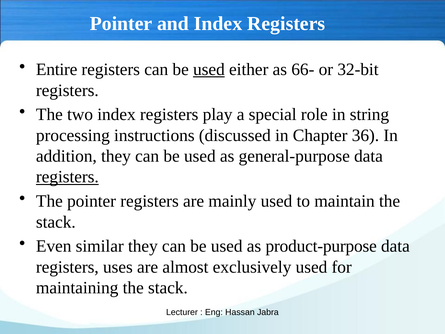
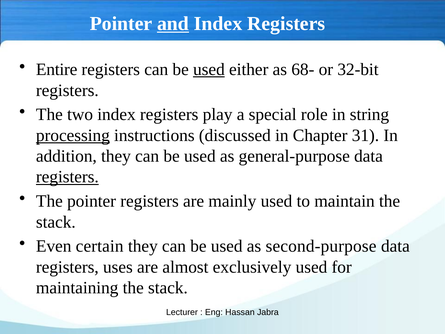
and underline: none -> present (173, 24)
66-: 66- -> 68- (303, 69)
processing underline: none -> present (73, 135)
36: 36 -> 31 (365, 135)
similar: similar -> certain (100, 246)
product-purpose: product-purpose -> second-purpose (321, 246)
